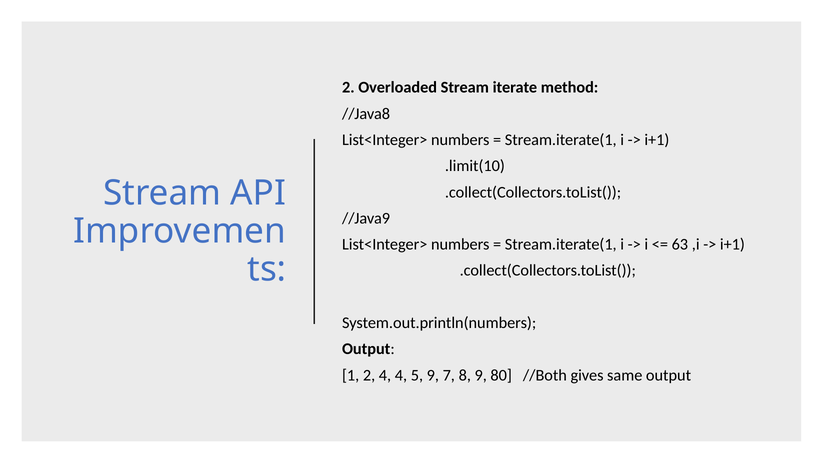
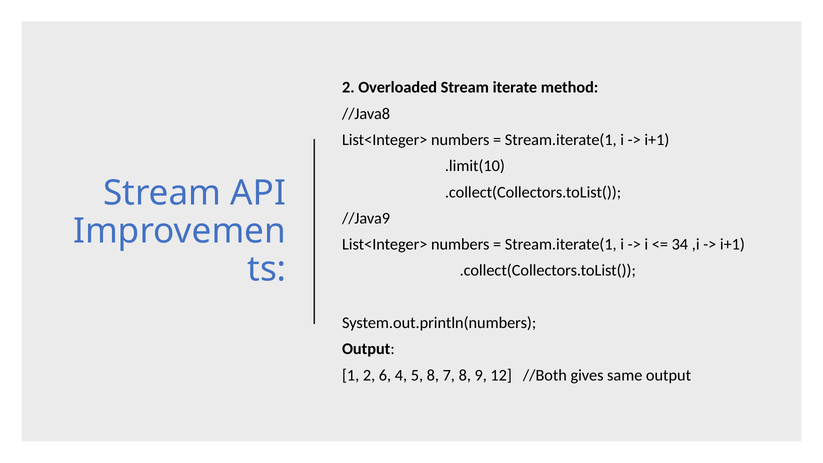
63: 63 -> 34 (680, 244)
2 4: 4 -> 6 (385, 375)
5 9: 9 -> 8 (433, 375)
80: 80 -> 12 (501, 375)
